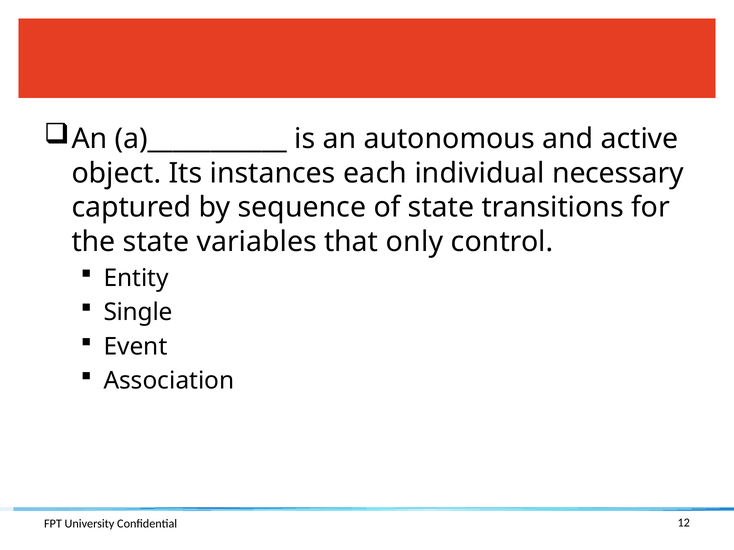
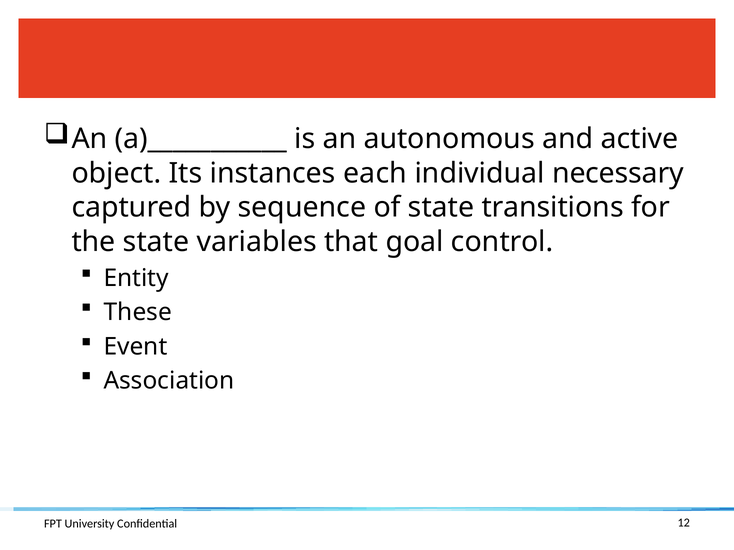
only: only -> goal (415, 242)
Single: Single -> These (138, 313)
